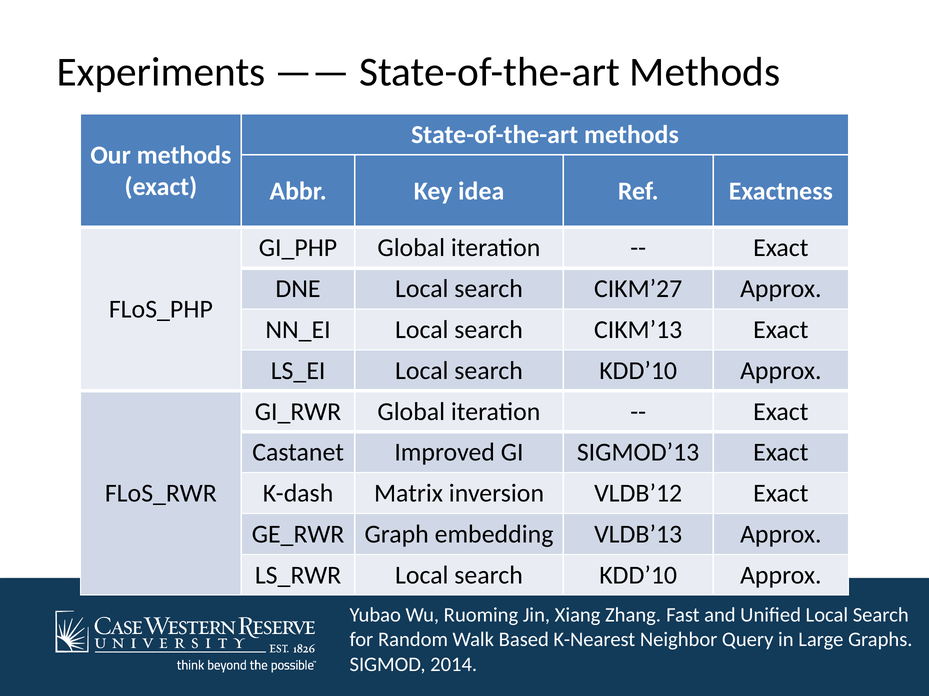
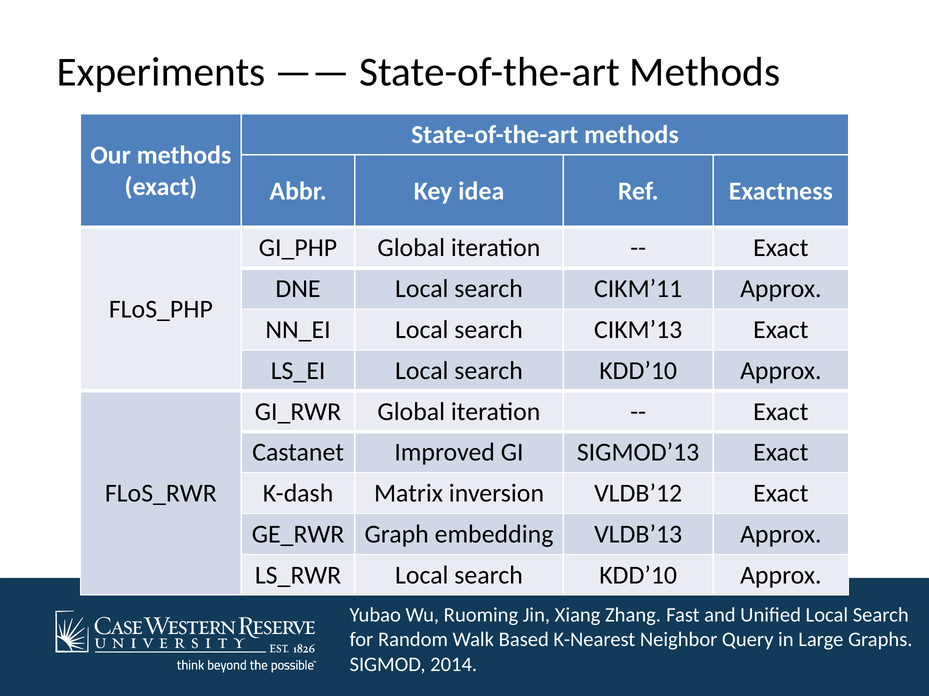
CIKM’27: CIKM’27 -> CIKM’11 (638, 289)
